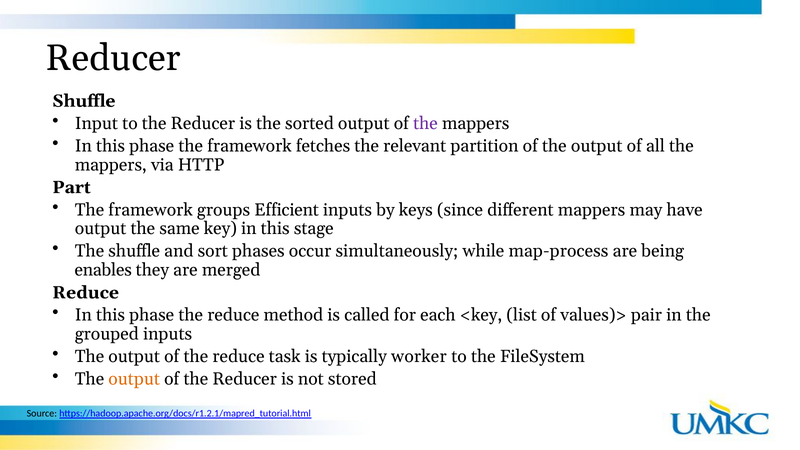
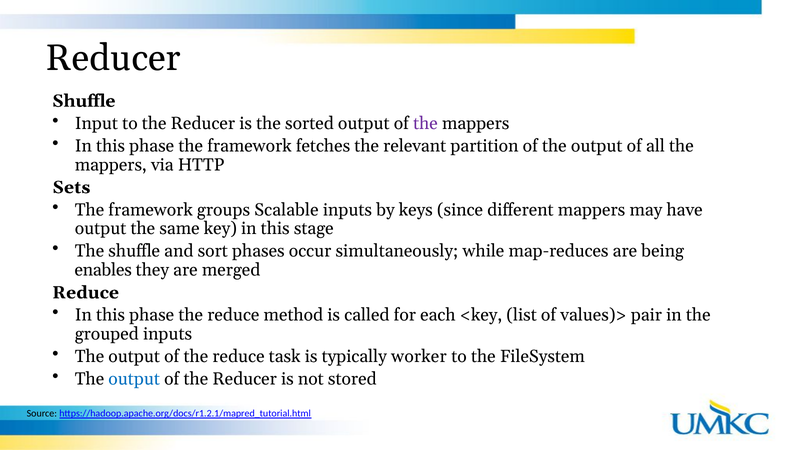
Part: Part -> Sets (71, 187)
Efficient: Efficient -> Scalable (286, 210)
map-process: map-process -> map-reduces (559, 251)
output colour: orange -> blue (134, 379)
